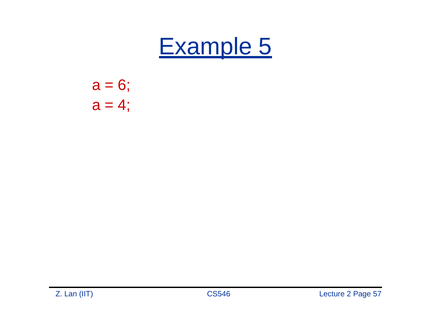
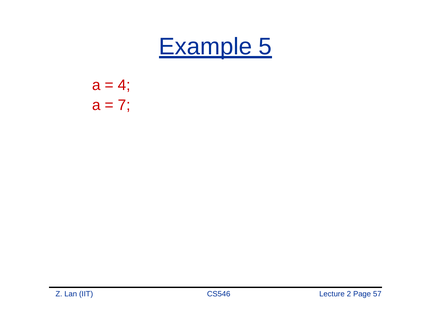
6: 6 -> 4 (124, 85)
4: 4 -> 7 (124, 105)
